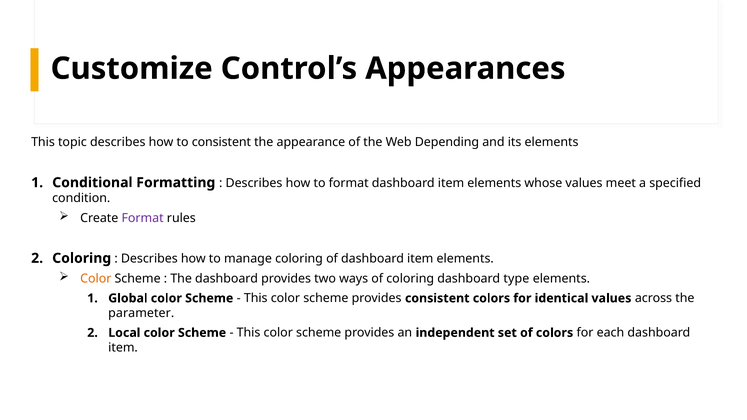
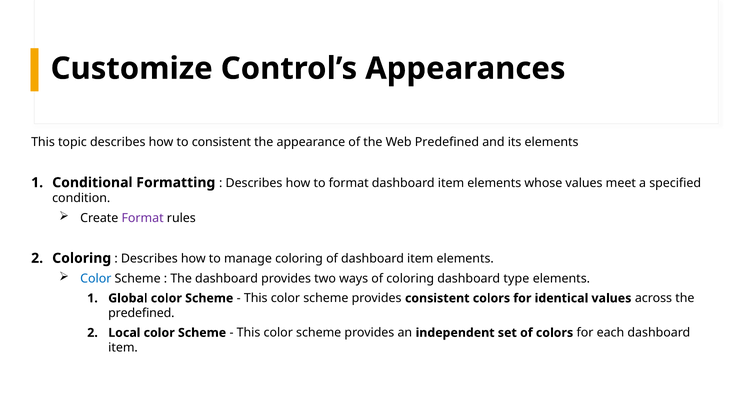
Web Depending: Depending -> Predefined (447, 142)
Color colour: orange -> blue (96, 279)
parameter: parameter -> predefined (141, 313)
